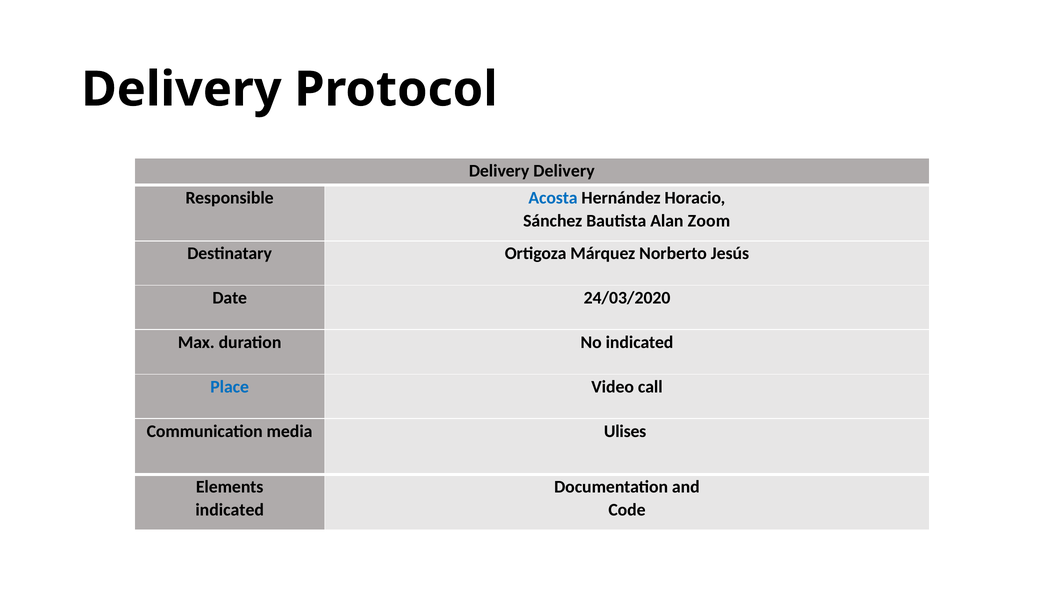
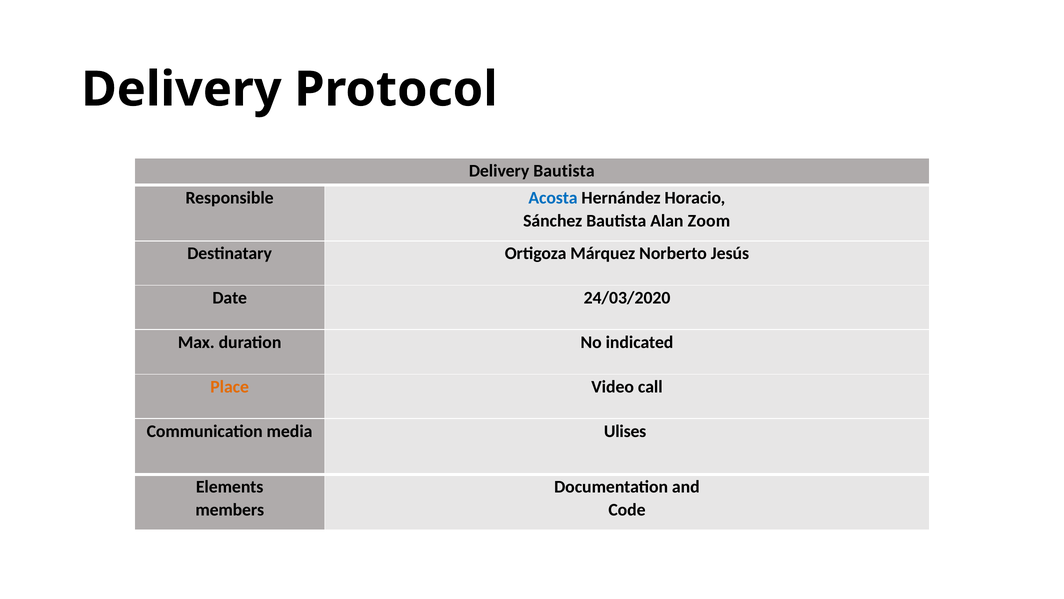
Delivery Delivery: Delivery -> Bautista (564, 171)
Place colour: blue -> orange (230, 387)
indicated: indicated -> members (230, 510)
